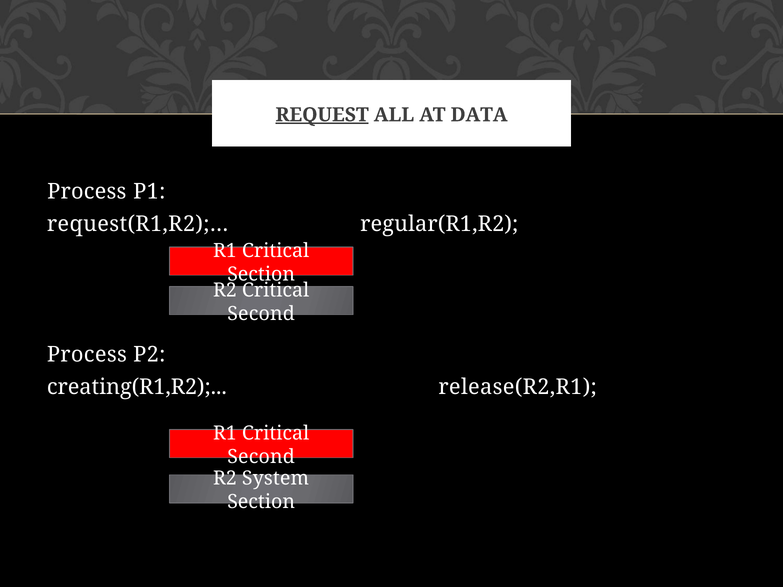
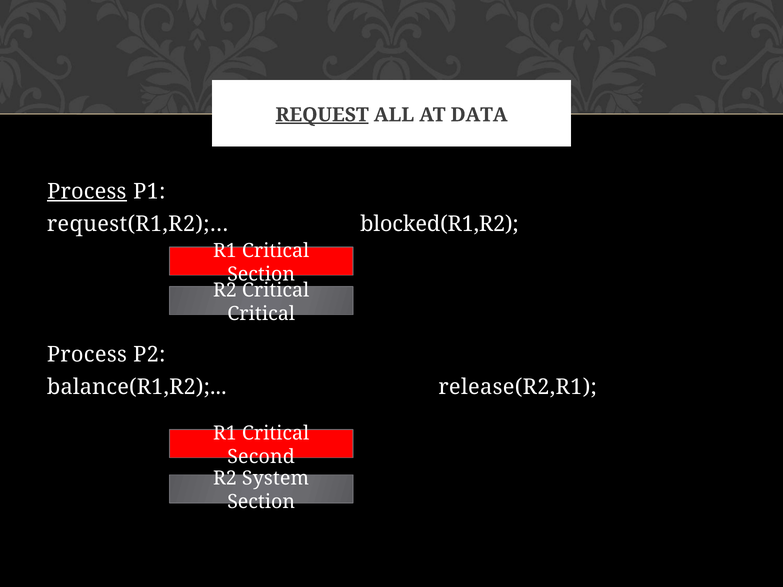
Process underline: none -> present (87, 192)
regular(R1,R2: regular(R1,R2 -> blocked(R1,R2 (439, 224)
Second: Second -> Critical (261, 314)
creating(R1,R2: creating(R1,R2 -> balance(R1,R2 (137, 387)
